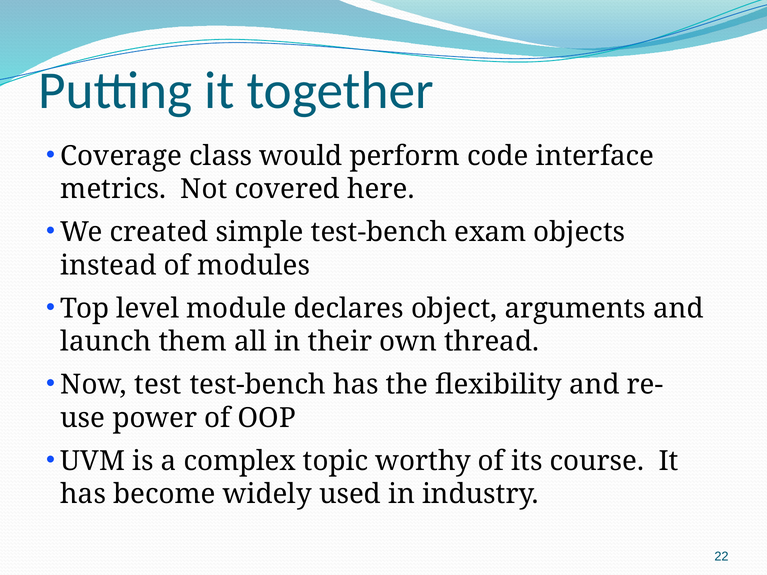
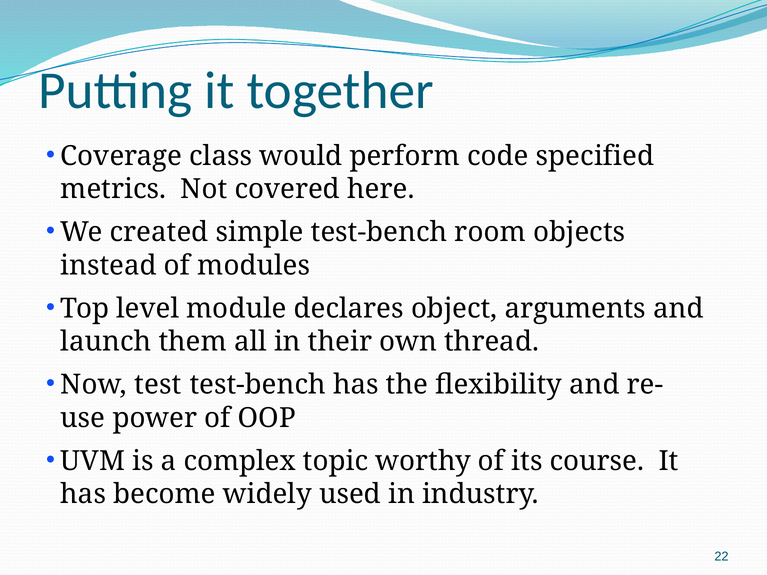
interface: interface -> specified (595, 156)
exam: exam -> room (490, 232)
